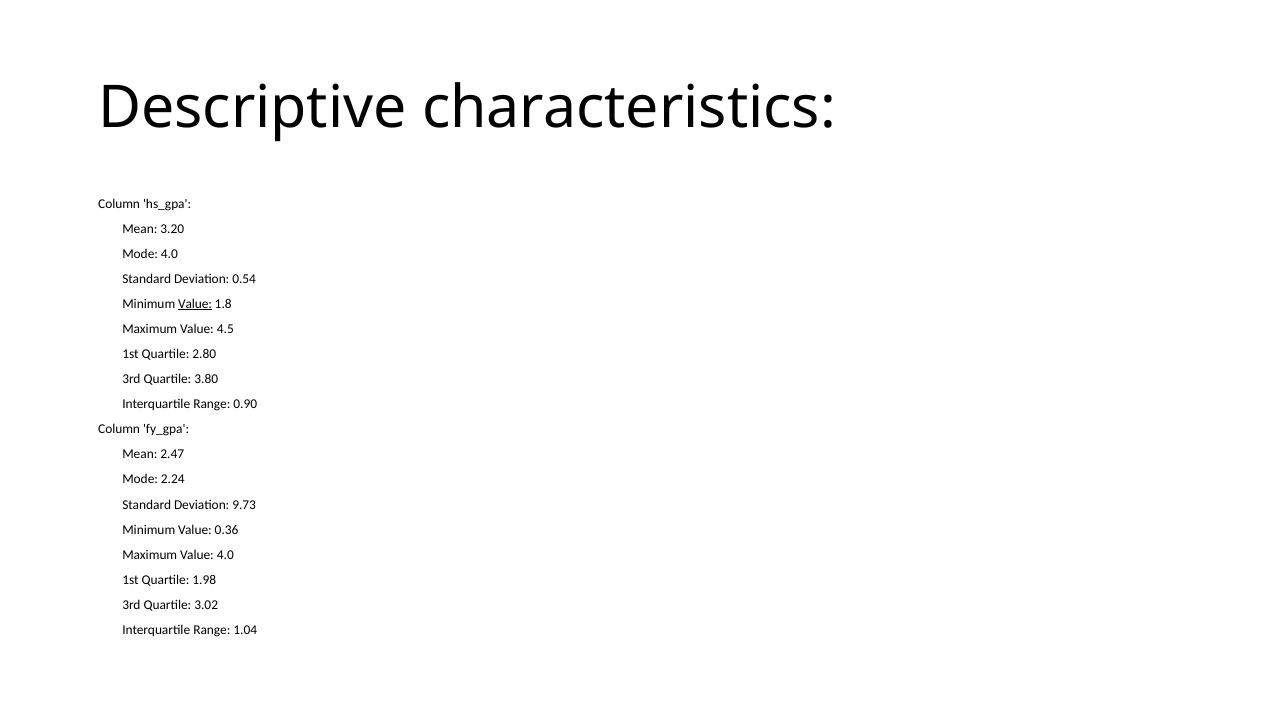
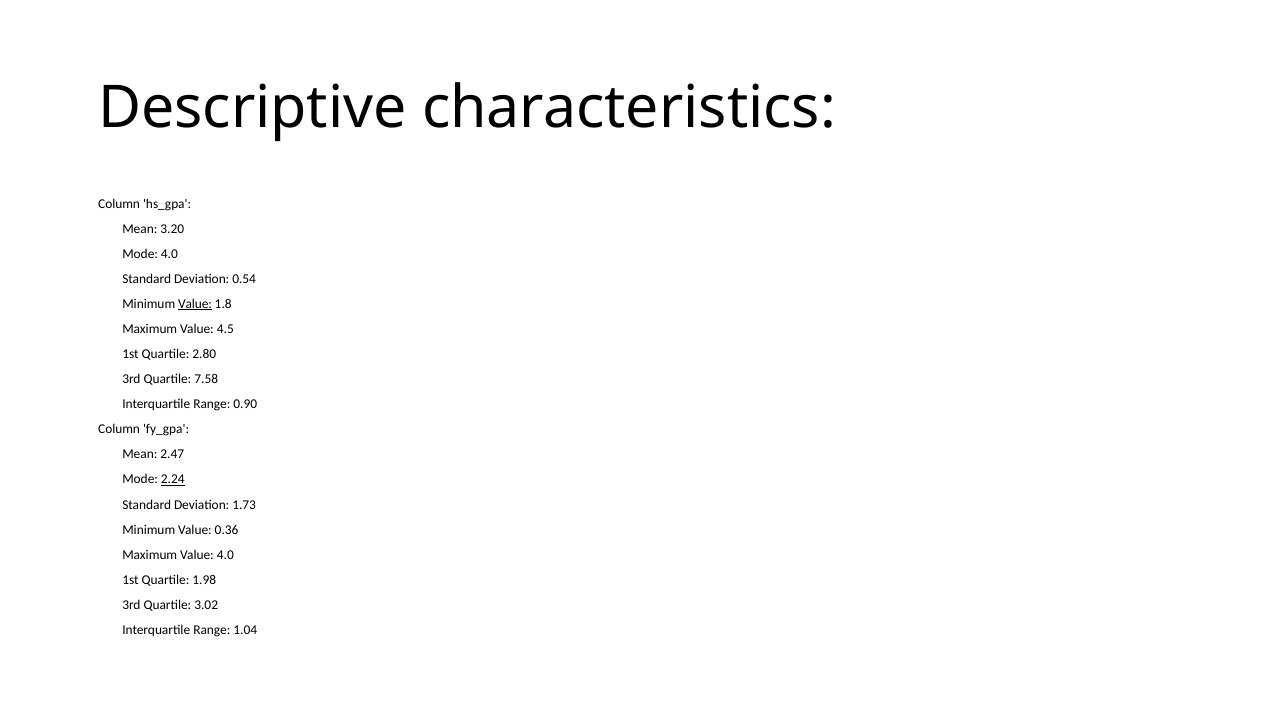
3.80: 3.80 -> 7.58 (206, 379)
2.24 underline: none -> present (173, 480)
9.73: 9.73 -> 1.73 (244, 505)
